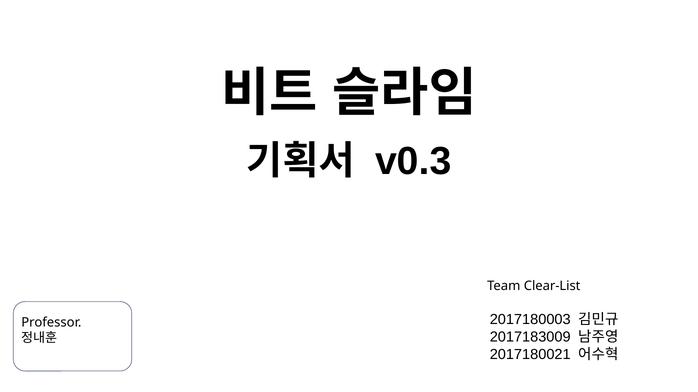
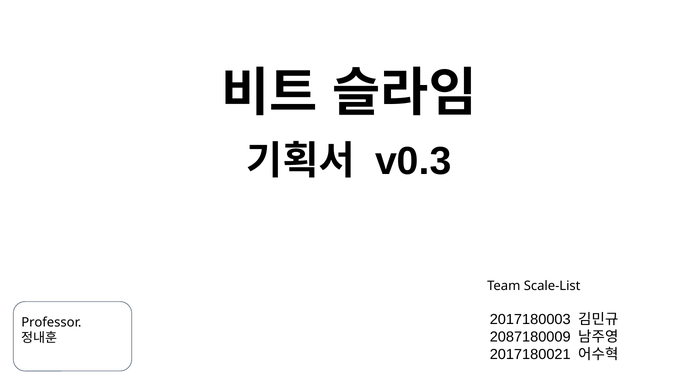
Clear-List: Clear-List -> Scale-List (552, 286)
2017183009: 2017183009 -> 2087180009 (530, 338)
